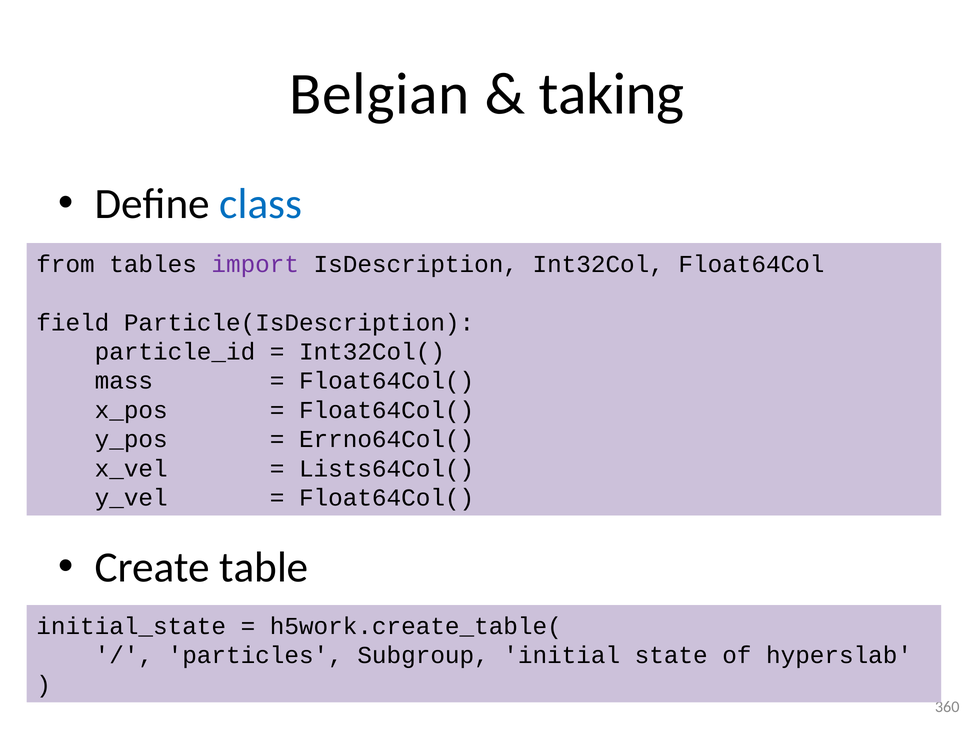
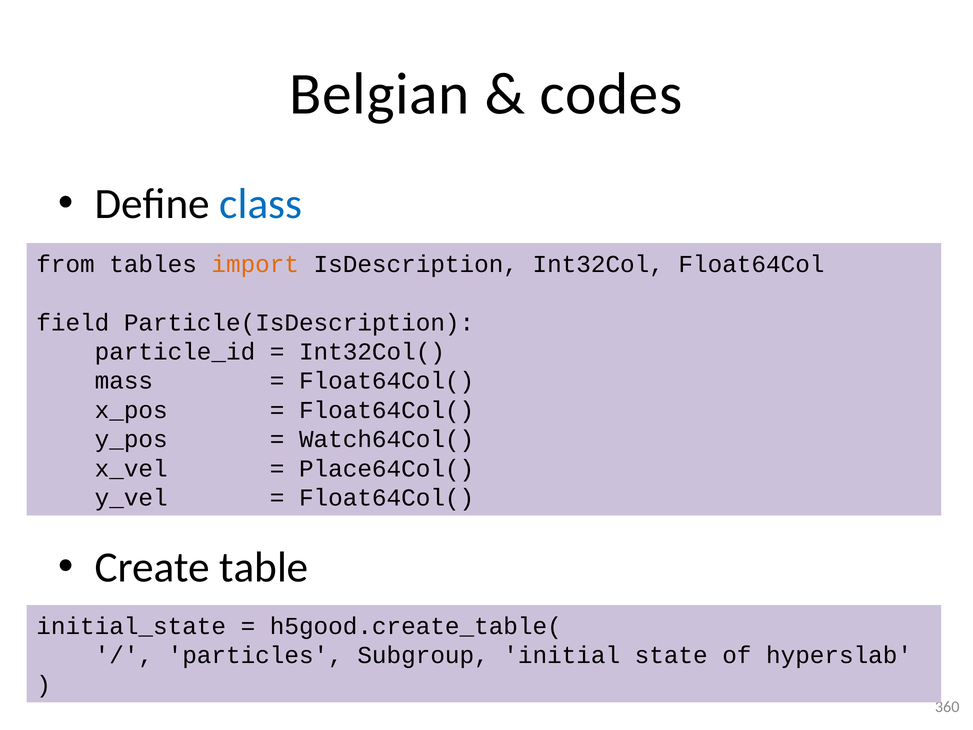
taking: taking -> codes (611, 94)
import colour: purple -> orange (255, 264)
Errno64Col(: Errno64Col( -> Watch64Col( (387, 439)
Lists64Col(: Lists64Col( -> Place64Col( (387, 468)
h5work.create_table(: h5work.create_table( -> h5good.create_table( (416, 626)
